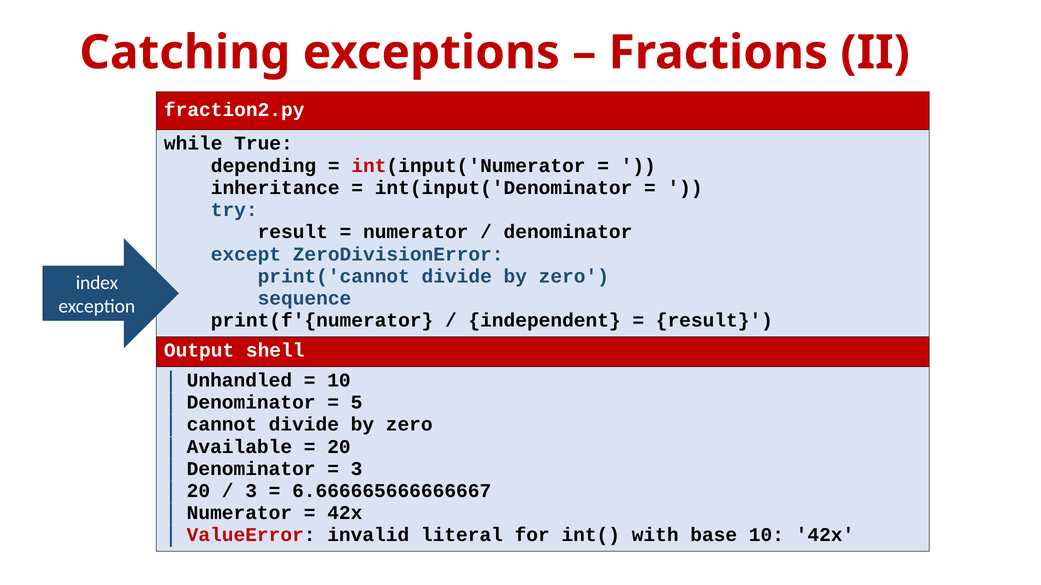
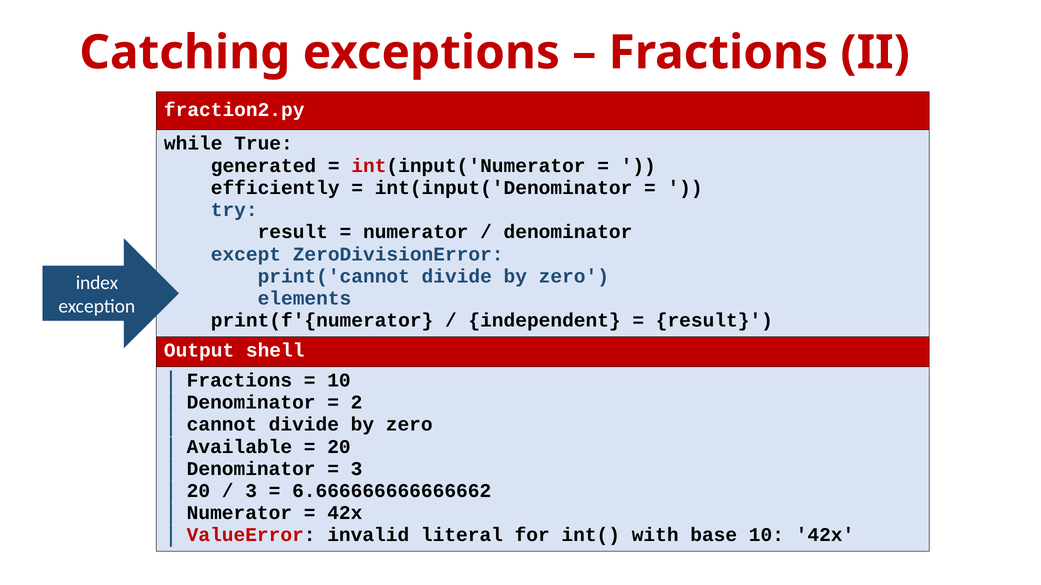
depending: depending -> generated (264, 166)
inheritance: inheritance -> efficiently (275, 188)
sequence: sequence -> elements (304, 299)
Unhandled: Unhandled -> Fractions (239, 381)
5: 5 -> 2 (357, 403)
6.666665666666667: 6.666665666666667 -> 6.666666666666662 (392, 491)
